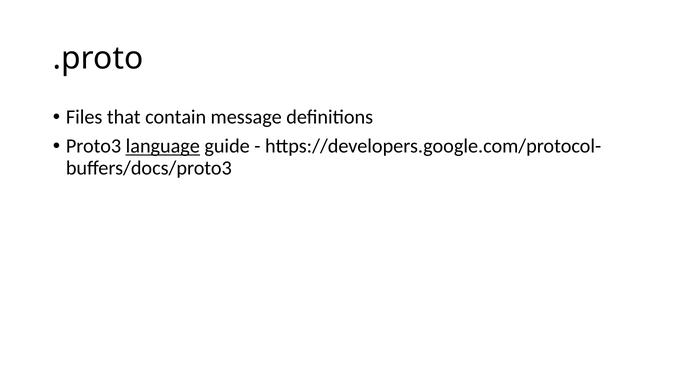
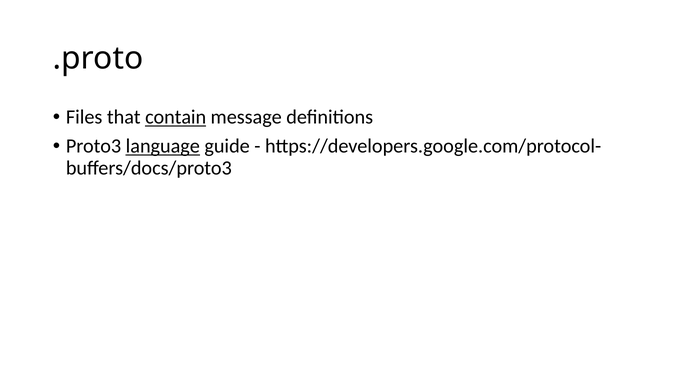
contain underline: none -> present (176, 117)
